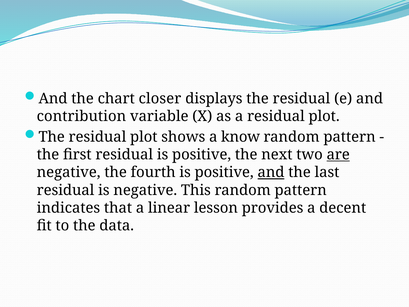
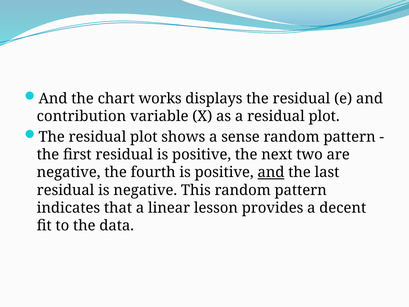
closer: closer -> works (160, 98)
know: know -> sense (240, 137)
are underline: present -> none (338, 155)
